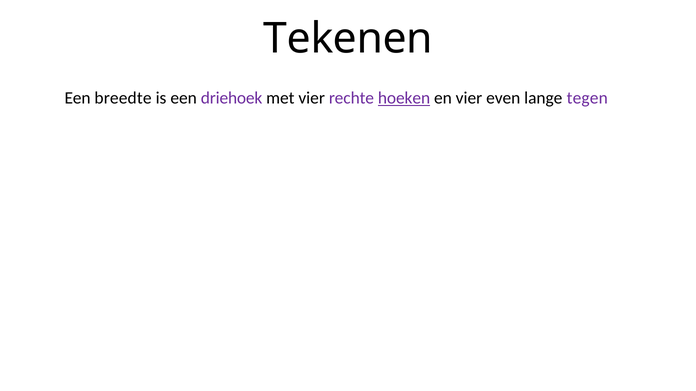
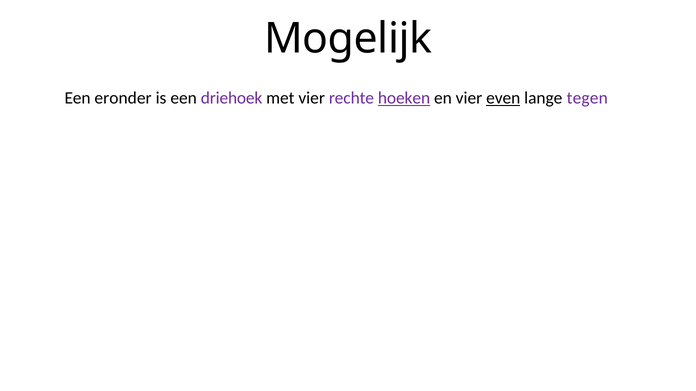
Tekenen: Tekenen -> Mogelijk (348, 39)
breedte: breedte -> eronder (123, 98)
even underline: none -> present (503, 98)
